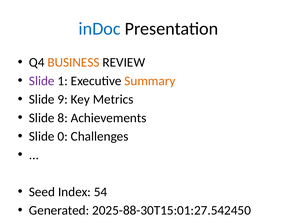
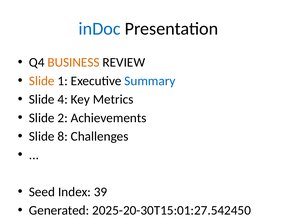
Slide colour: purple -> orange (42, 81)
Summary colour: orange -> blue (150, 81)
9: 9 -> 4 (63, 99)
8: 8 -> 2 (63, 118)
0: 0 -> 8 (63, 136)
54: 54 -> 39 (101, 192)
2025-88-30T15:01:27.542450: 2025-88-30T15:01:27.542450 -> 2025-20-30T15:01:27.542450 (172, 210)
